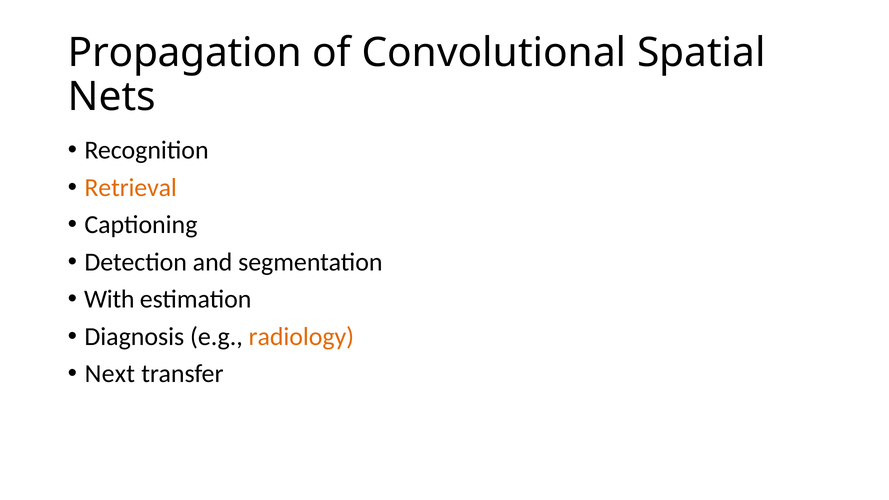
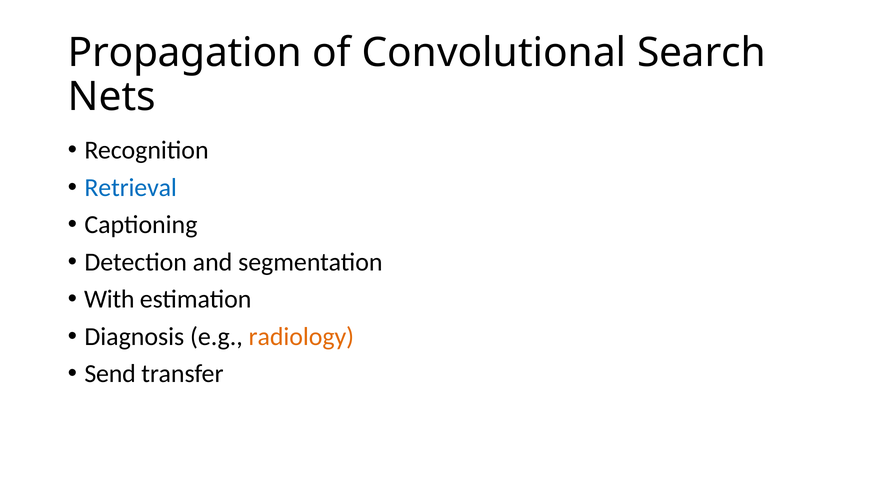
Spatial: Spatial -> Search (701, 53)
Retrieval colour: orange -> blue (131, 188)
Next: Next -> Send (110, 374)
